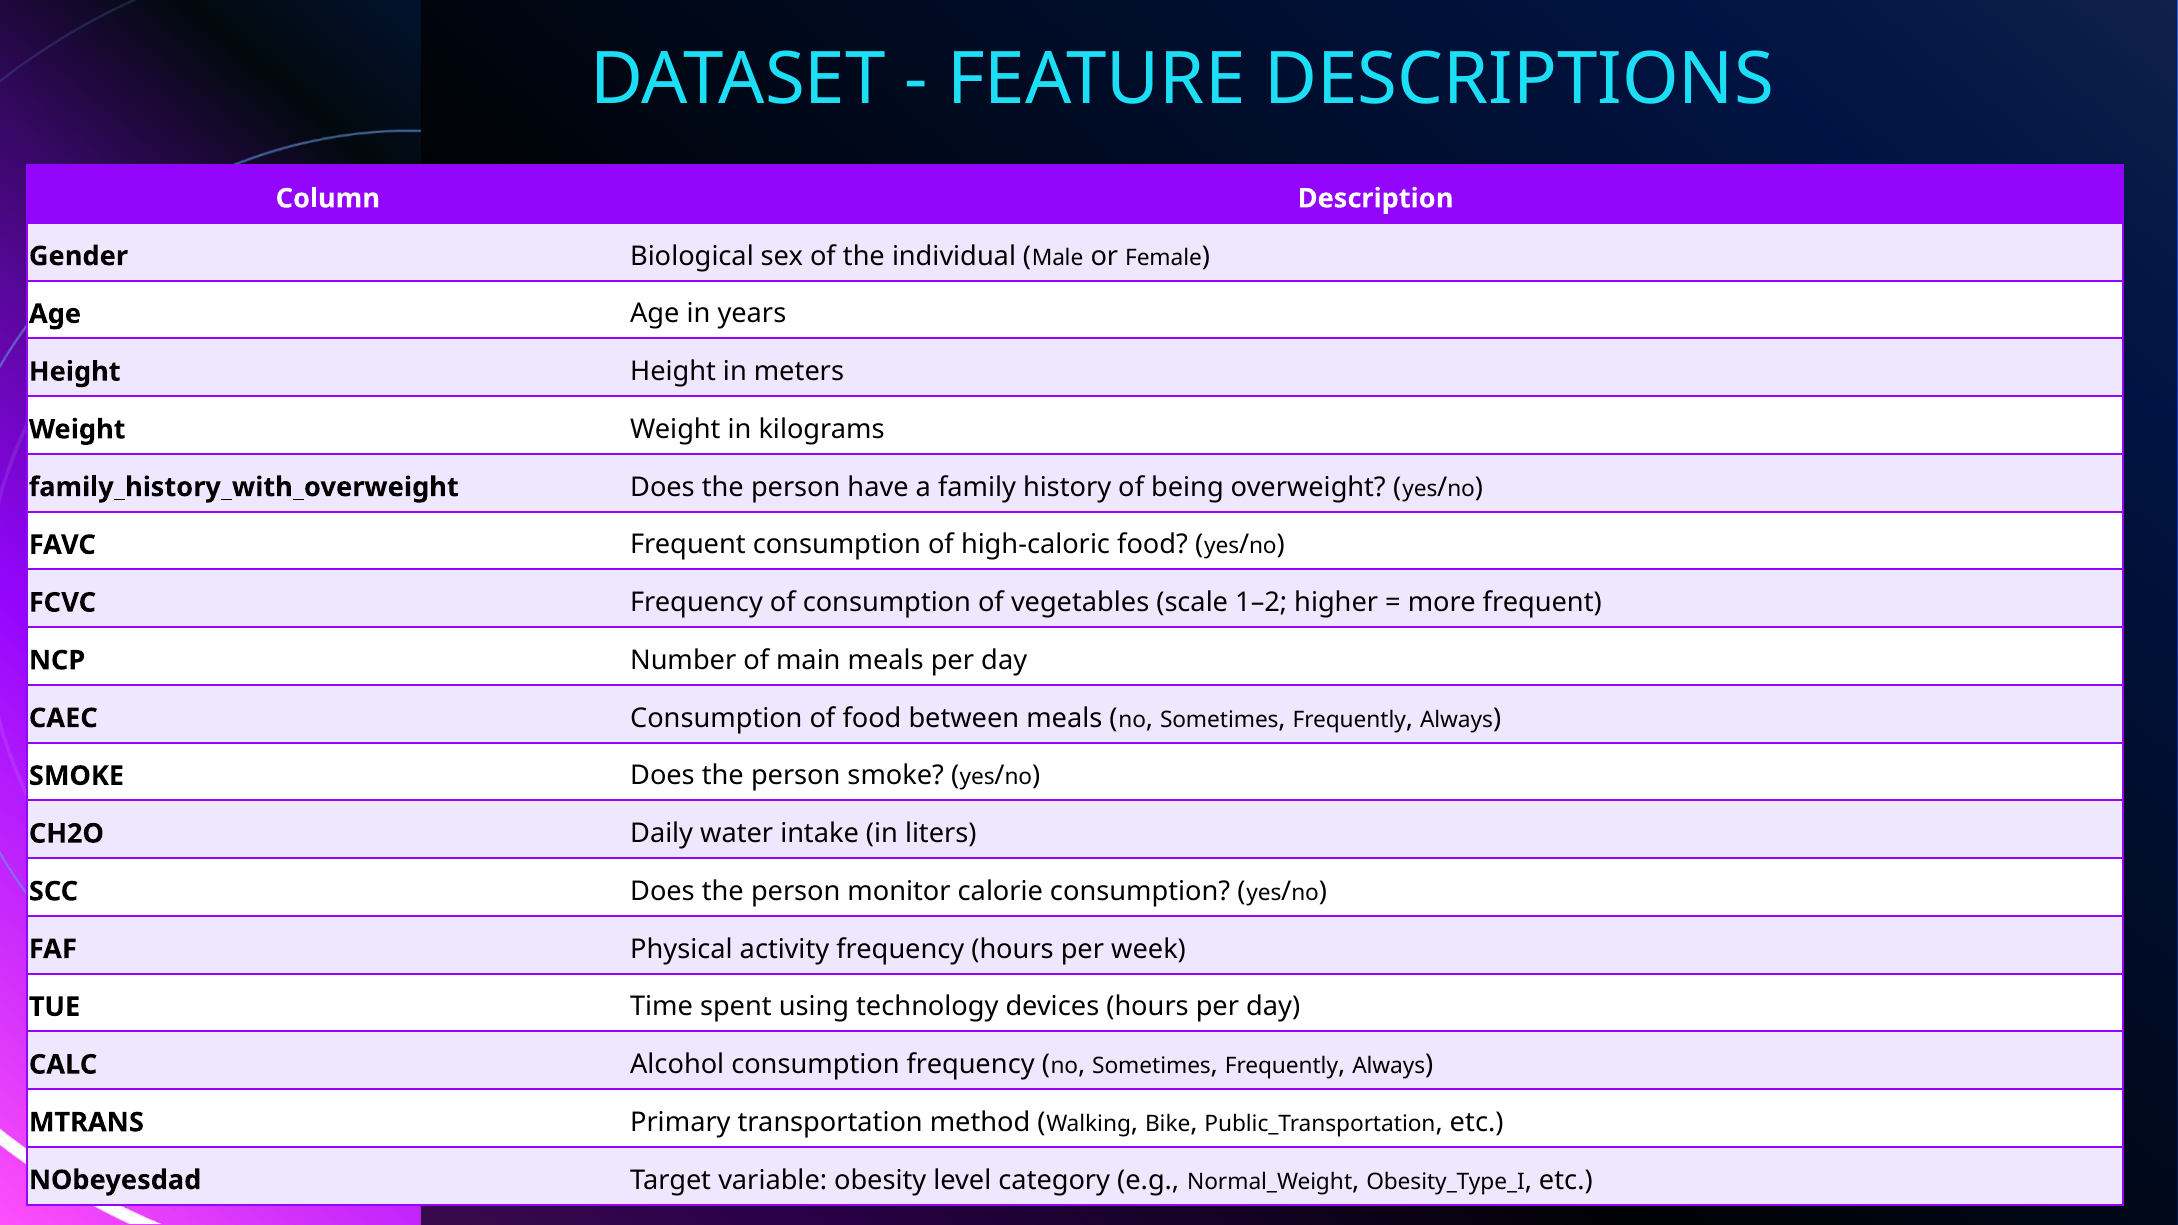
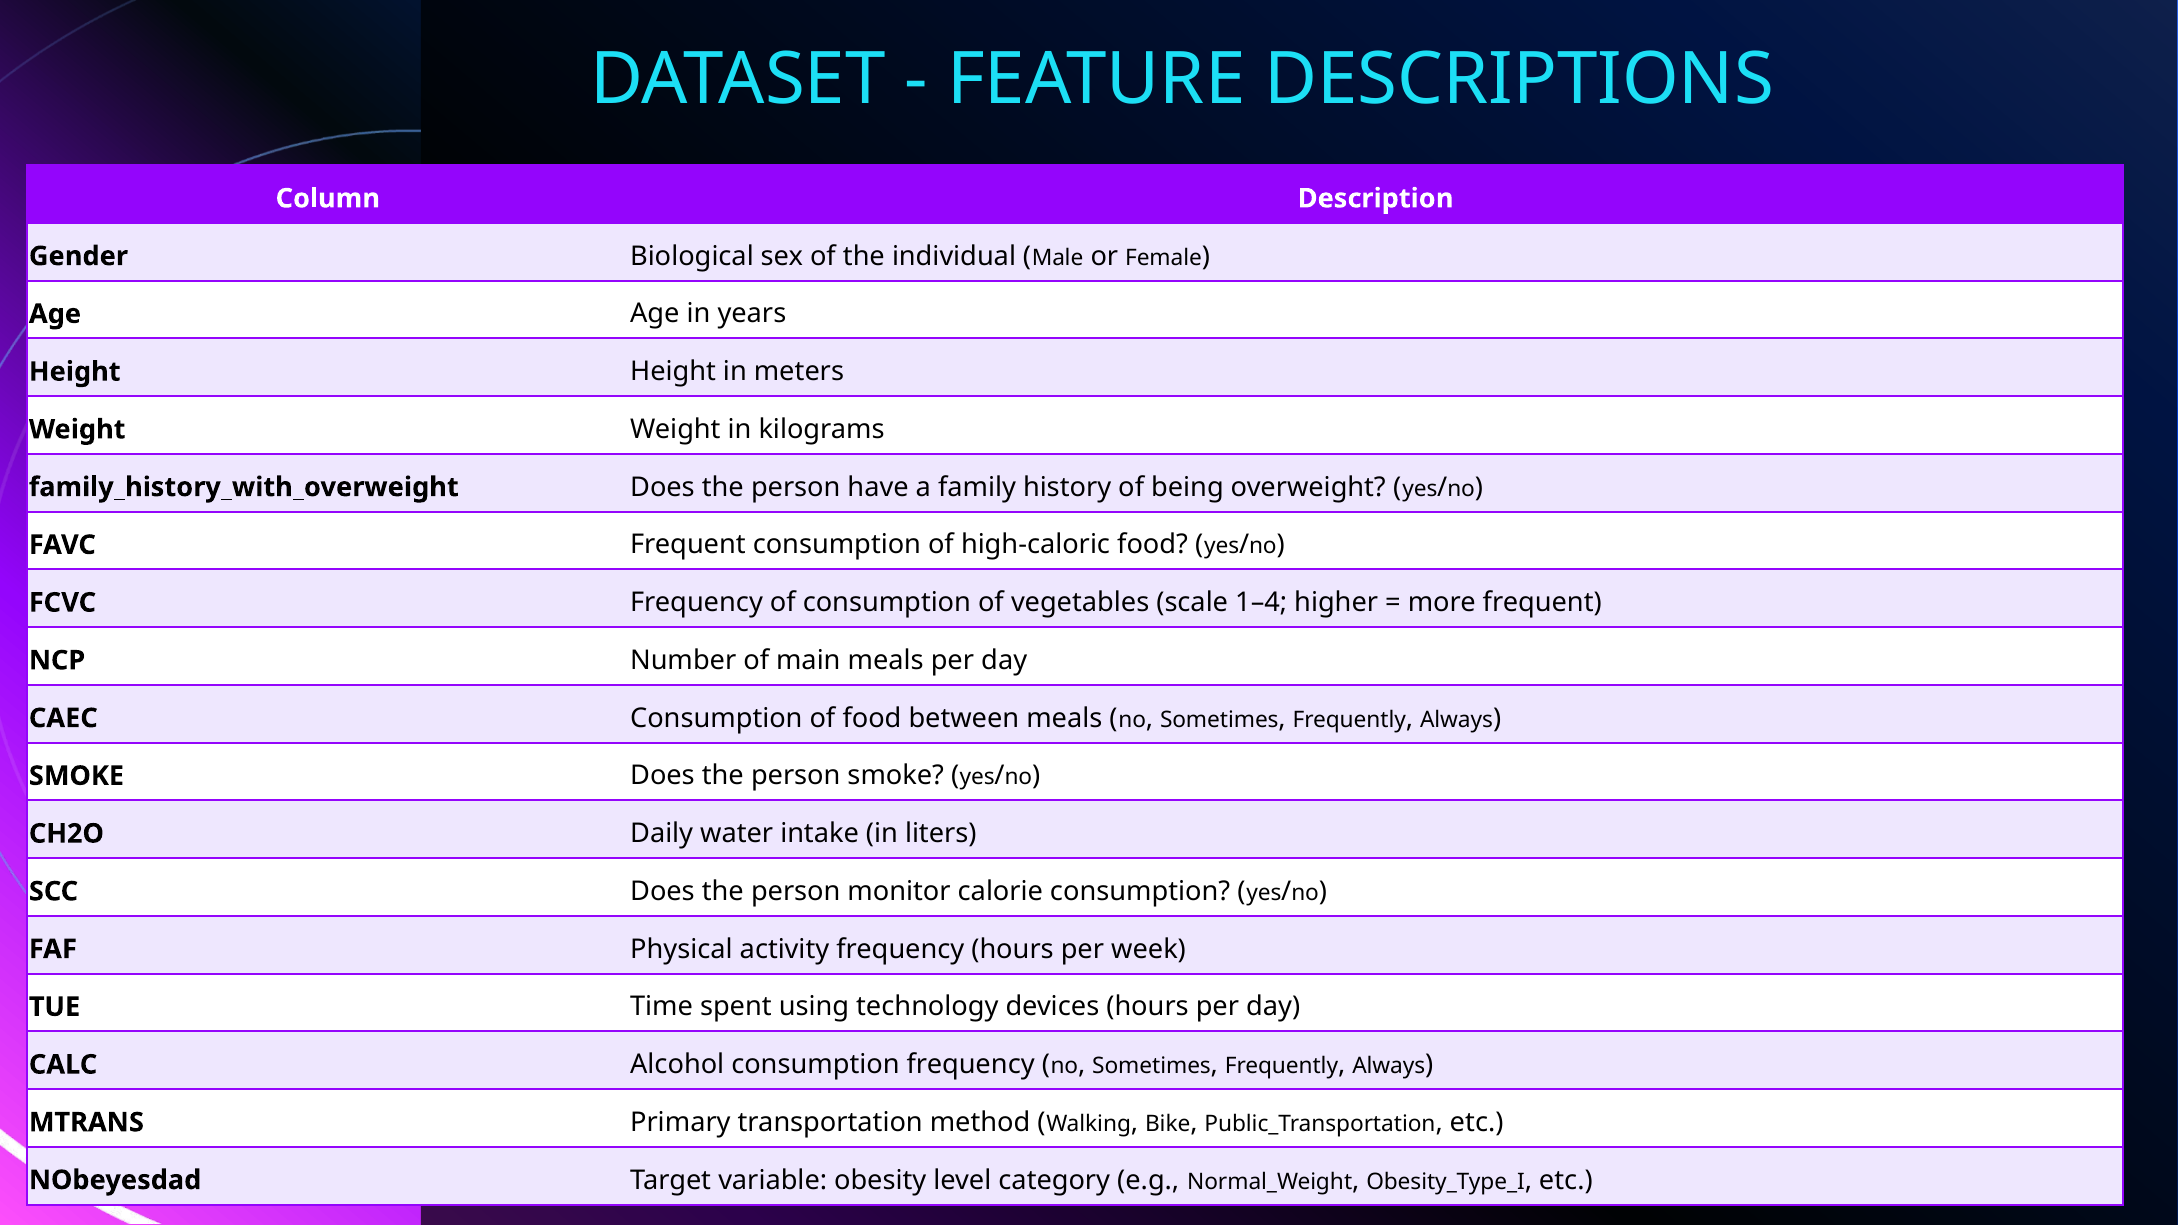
1–2: 1–2 -> 1–4 (1261, 603)
